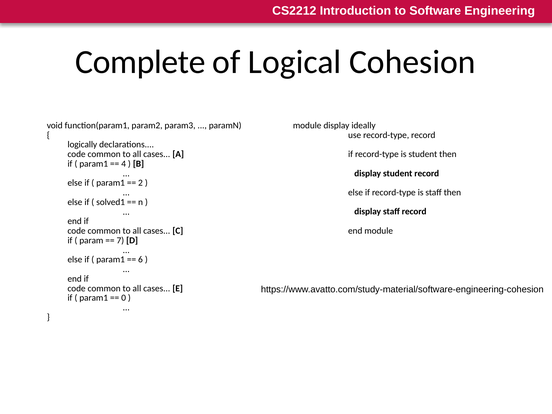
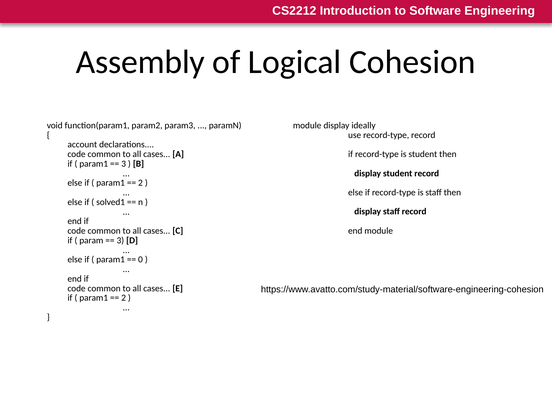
Complete: Complete -> Assembly (140, 62)
logically: logically -> account (82, 145)
4: 4 -> 3 (124, 164)
7: 7 -> 3 (120, 240)
6: 6 -> 0 (140, 260)
0: 0 -> 2 (124, 298)
